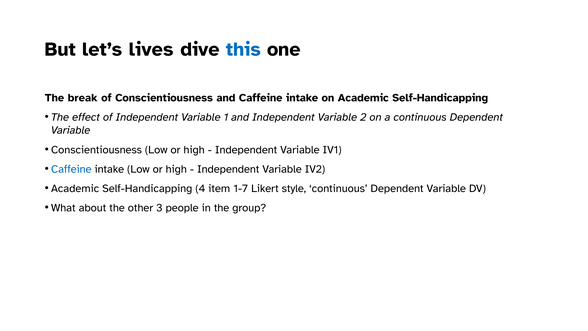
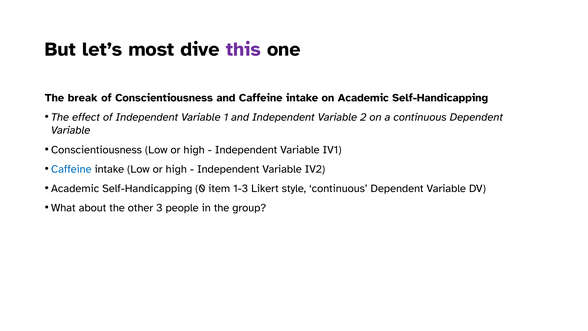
lives: lives -> most (151, 49)
this colour: blue -> purple (243, 49)
4: 4 -> 0 (200, 188)
1-7: 1-7 -> 1-3 (241, 188)
